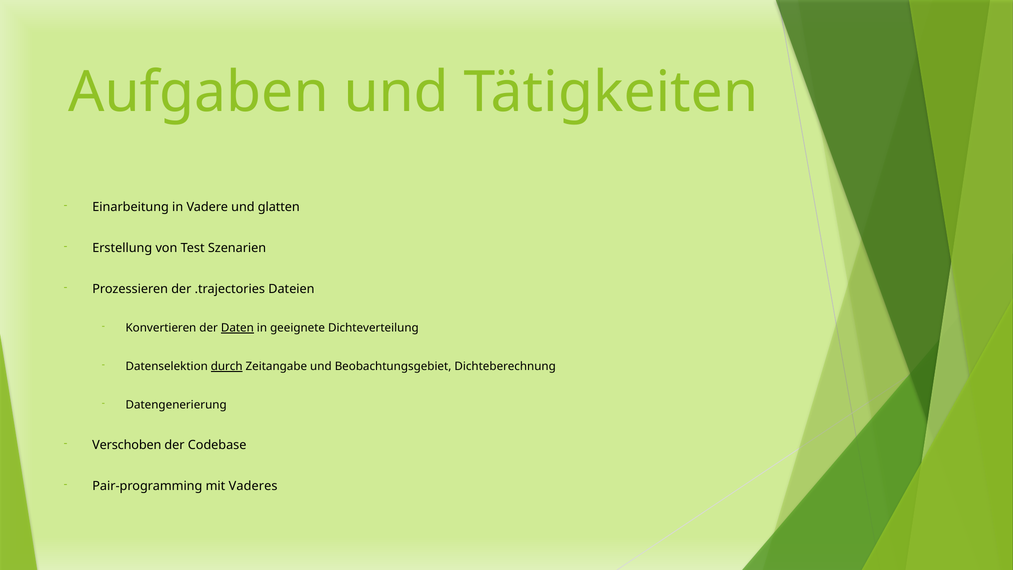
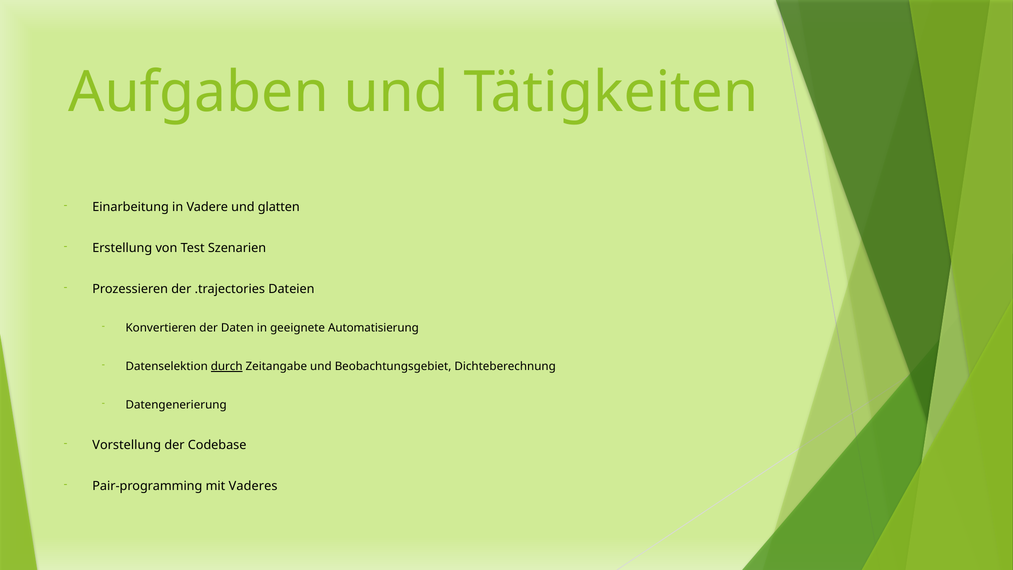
Daten underline: present -> none (237, 328)
Dichteverteilung: Dichteverteilung -> Automatisierung (373, 328)
Verschoben: Verschoben -> Vorstellung (127, 445)
